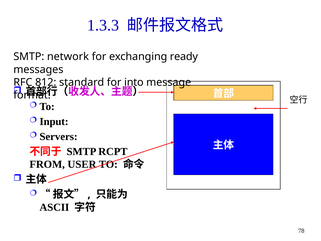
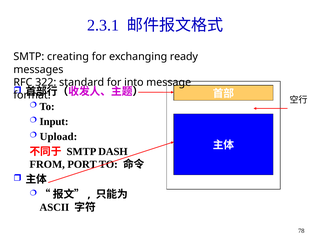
1.3.3: 1.3.3 -> 2.3.1 (103, 25)
network: network -> creating (68, 57)
812: 812 -> 322 (46, 82)
Servers: Servers -> Upload (58, 136)
RCPT: RCPT -> DASH (113, 151)
USER: USER -> PORT (82, 164)
